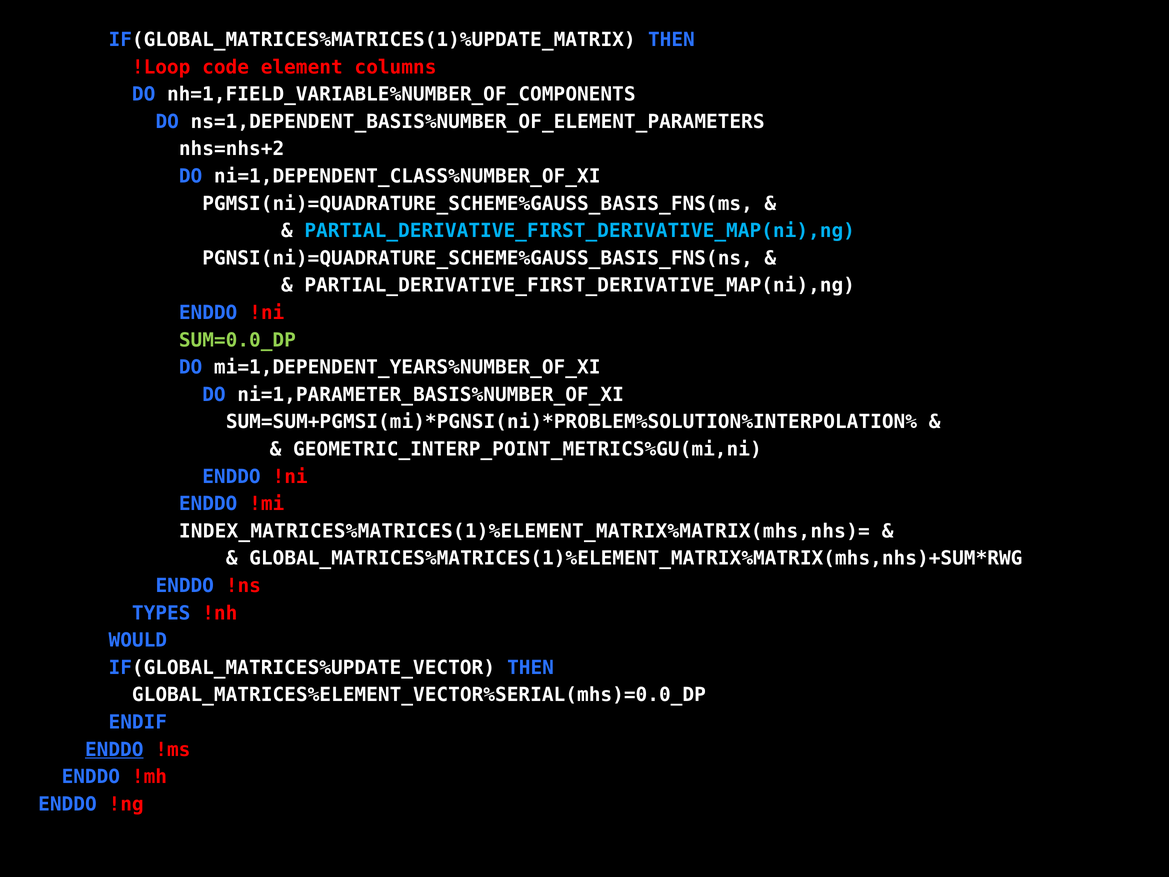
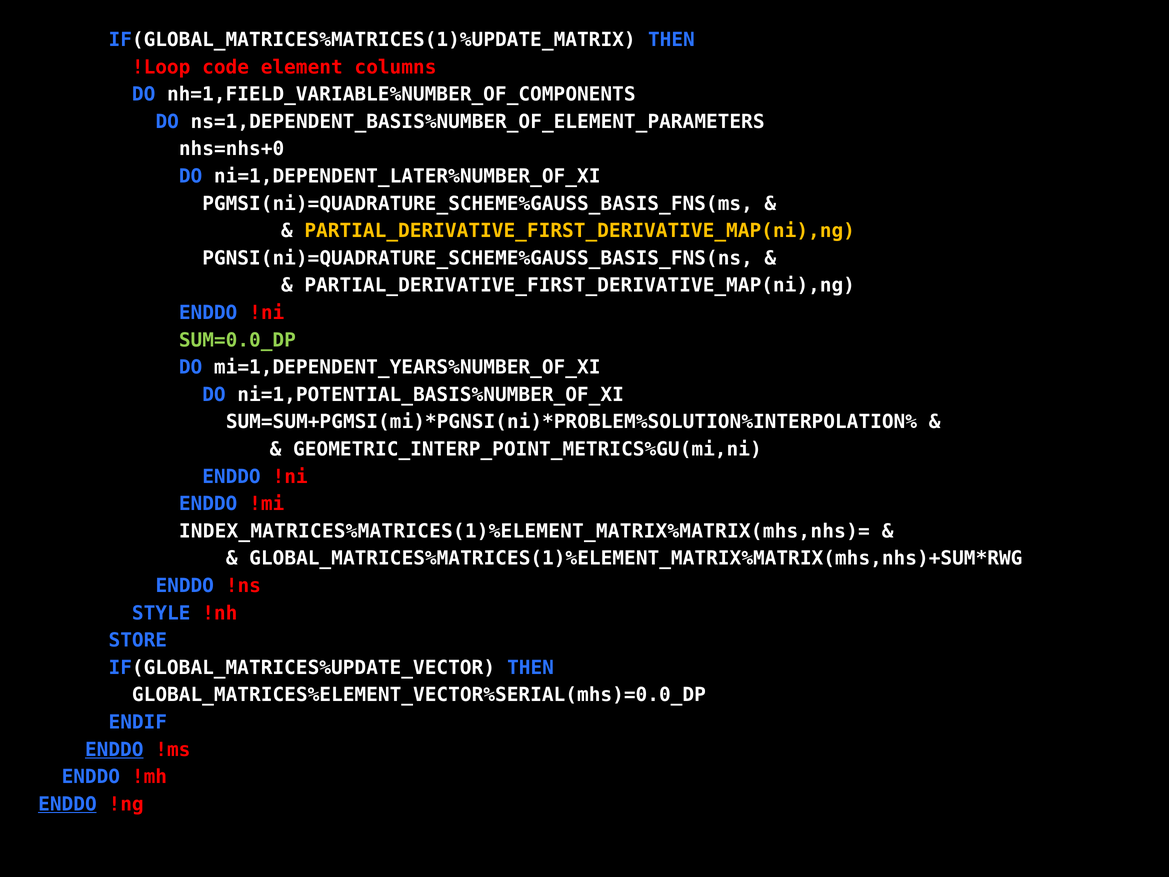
nhs=nhs+2: nhs=nhs+2 -> nhs=nhs+0 (232, 149)
ni=1,DEPENDENT_CLASS%NUMBER_OF_XI: ni=1,DEPENDENT_CLASS%NUMBER_OF_XI -> ni=1,DEPENDENT_LATER%NUMBER_OF_XI (407, 176)
PARTIAL_DERIVATIVE_FIRST_DERIVATIVE_MAP(ni),ng colour: light blue -> yellow (580, 231)
ni=1,PARAMETER_BASIS%NUMBER_OF_XI: ni=1,PARAMETER_BASIS%NUMBER_OF_XI -> ni=1,POTENTIAL_BASIS%NUMBER_OF_XI (431, 395)
TYPES: TYPES -> STYLE (161, 613)
WOULD: WOULD -> STORE (138, 640)
ENDDO underline: none -> present (67, 804)
